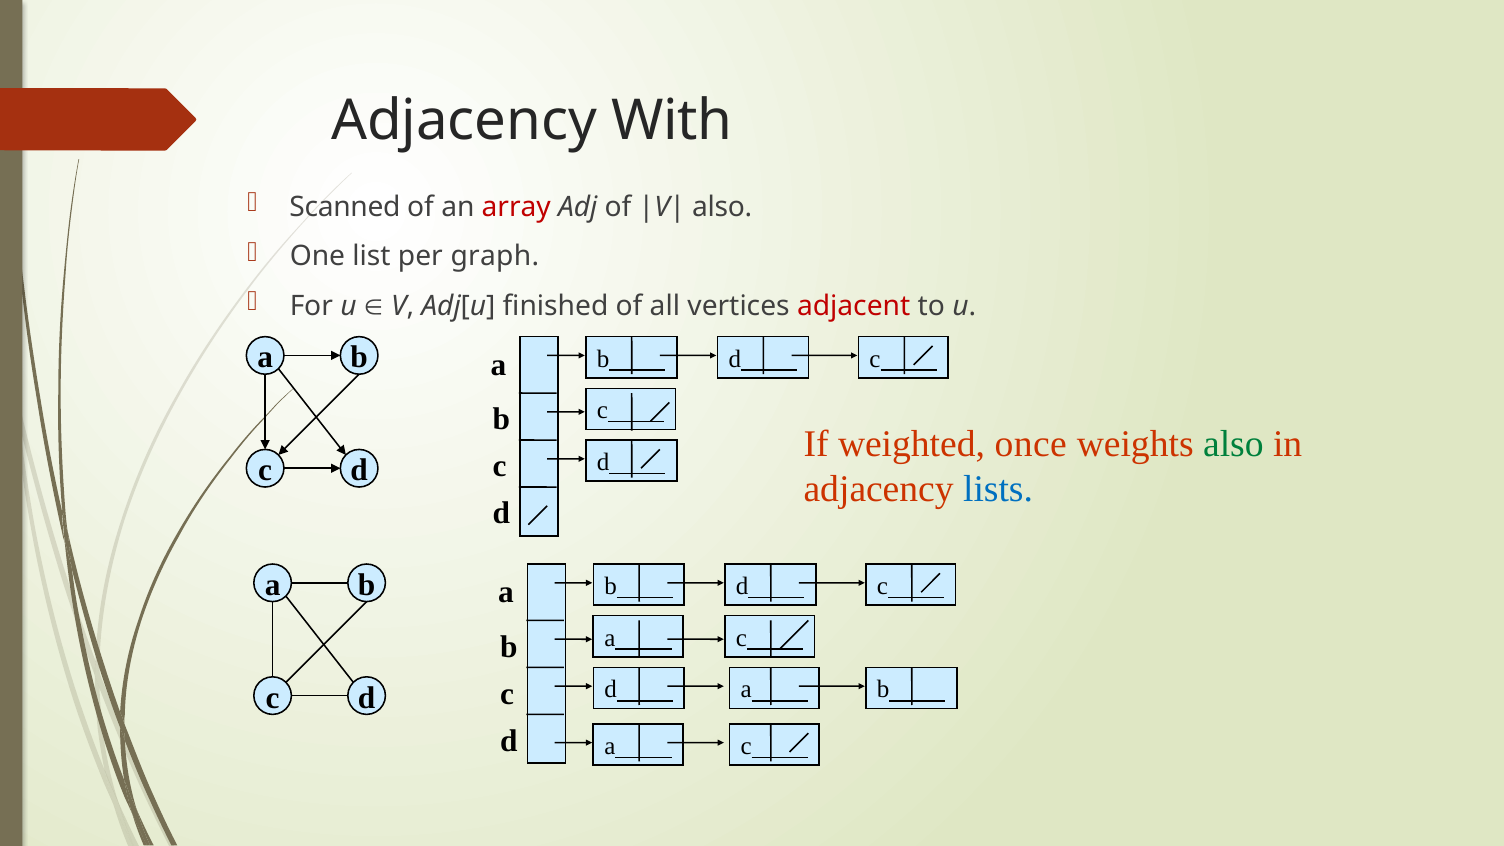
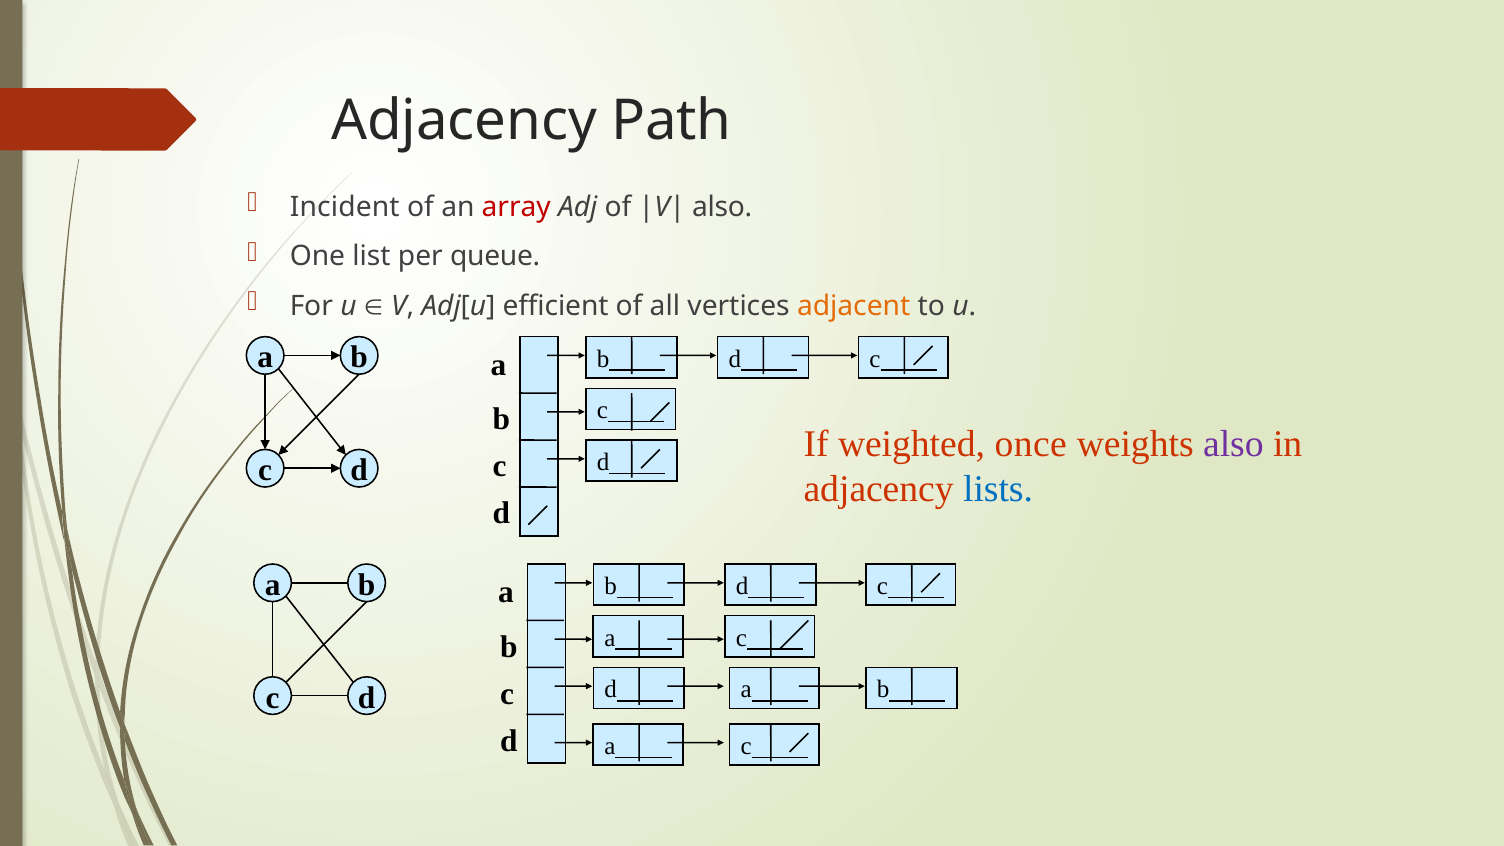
With: With -> Path (672, 120)
Scanned: Scanned -> Incident (345, 207)
graph: graph -> queue (495, 256)
finished: finished -> efficient (556, 306)
adjacent colour: red -> orange (854, 306)
also colour: green -> purple (1233, 444)
